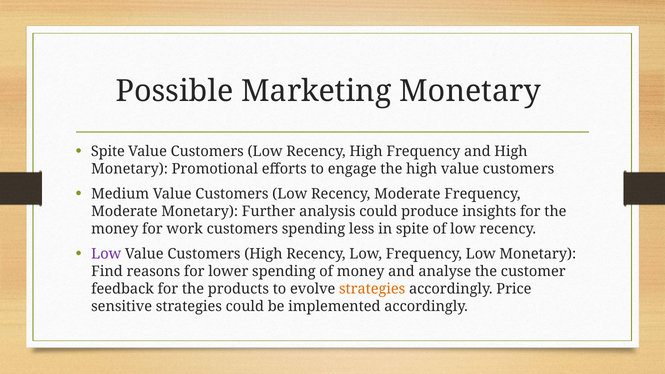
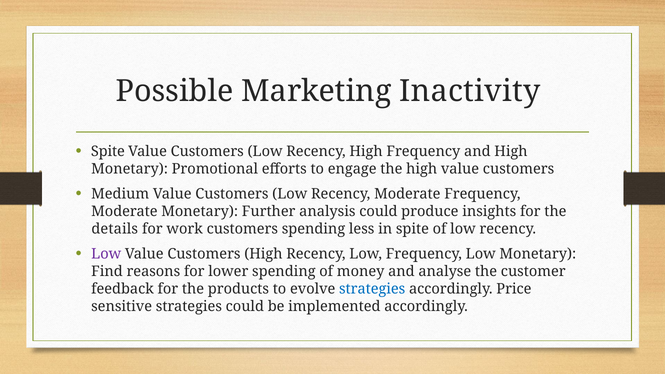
Marketing Monetary: Monetary -> Inactivity (470, 91)
money: money -> details (115, 229)
strategies colour: orange -> blue (372, 289)
